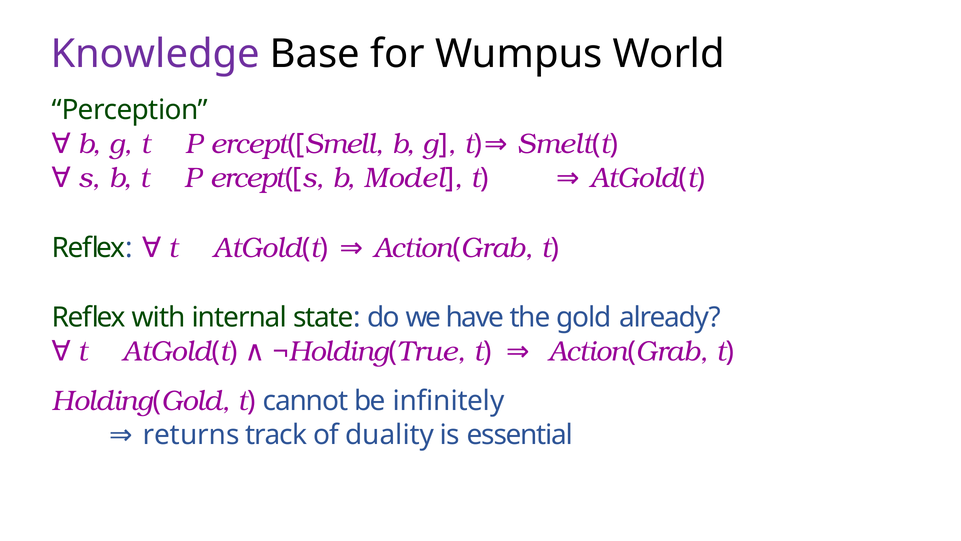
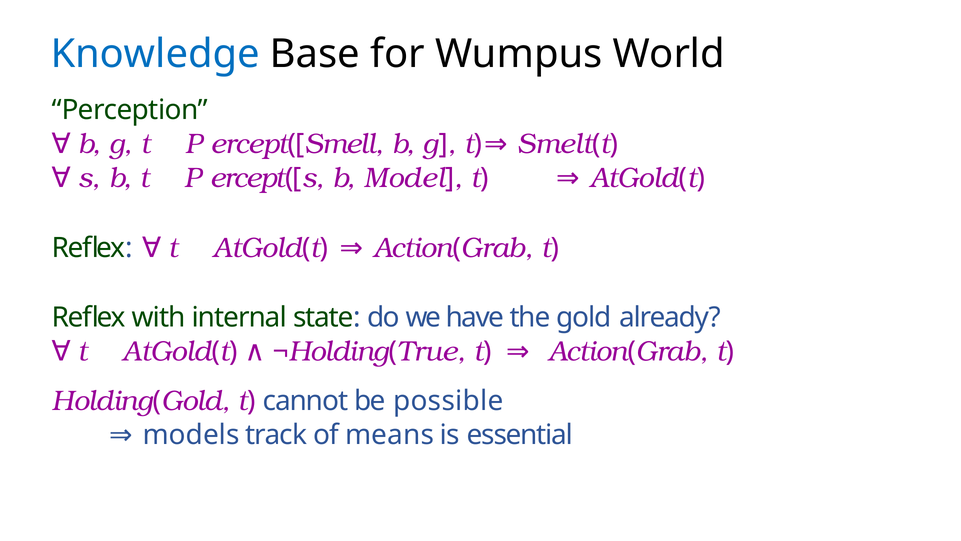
Knowledge colour: purple -> blue (155, 54)
infinitely: infinitely -> possible (448, 401)
returns: returns -> models (191, 434)
duality: duality -> means (390, 434)
